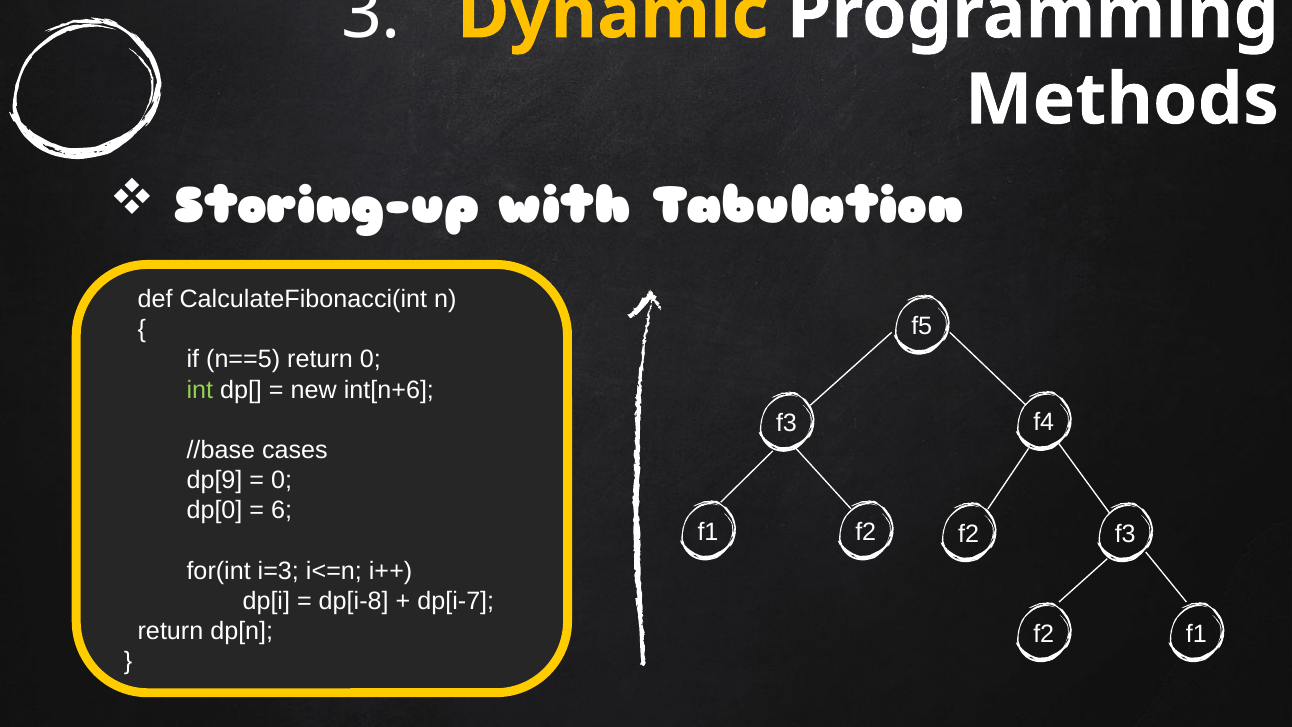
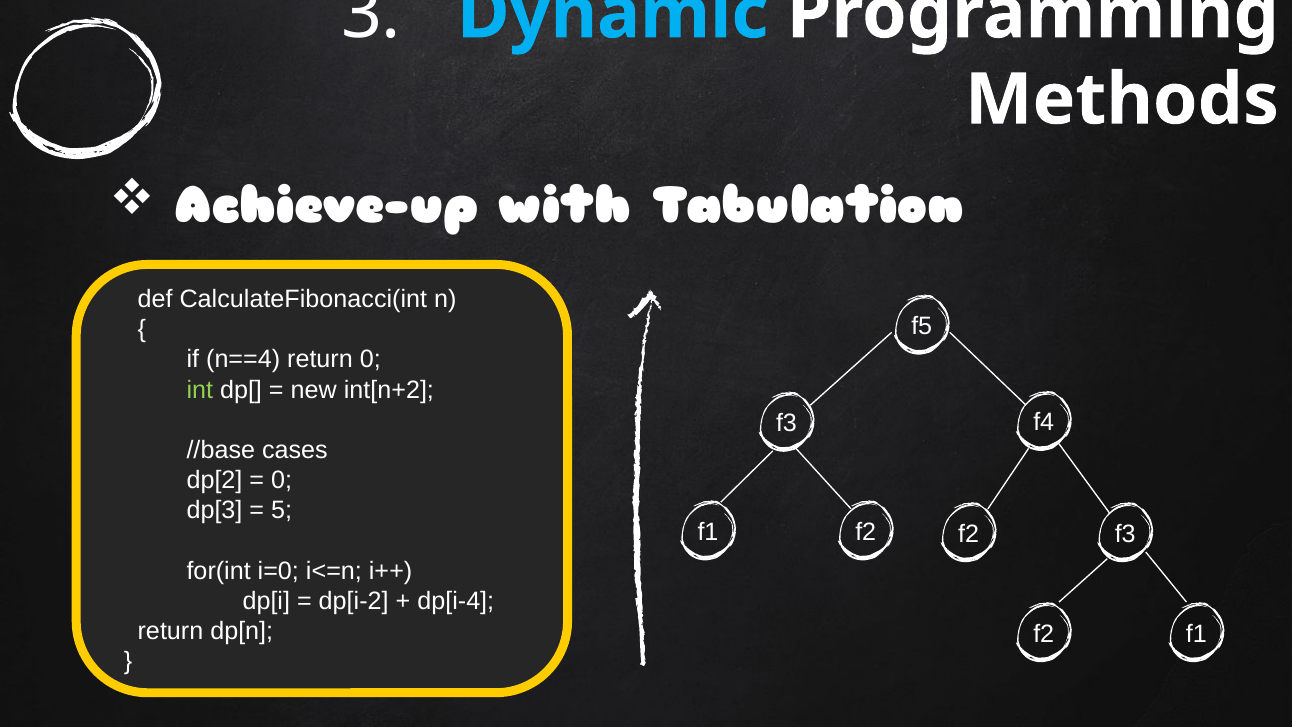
Dynamic colour: yellow -> light blue (613, 14)
Storing-up: Storing-up -> Achieve-up (326, 206)
n==5: n==5 -> n==4 (243, 360)
int[n+6: int[n+6 -> int[n+2 (389, 390)
dp[9: dp[9 -> dp[2 (215, 480)
dp[0: dp[0 -> dp[3 (215, 510)
6: 6 -> 5 (282, 510)
i=3: i=3 -> i=0 (278, 571)
dp[i-8: dp[i-8 -> dp[i-2 (354, 601)
dp[i-7: dp[i-7 -> dp[i-4 (456, 601)
